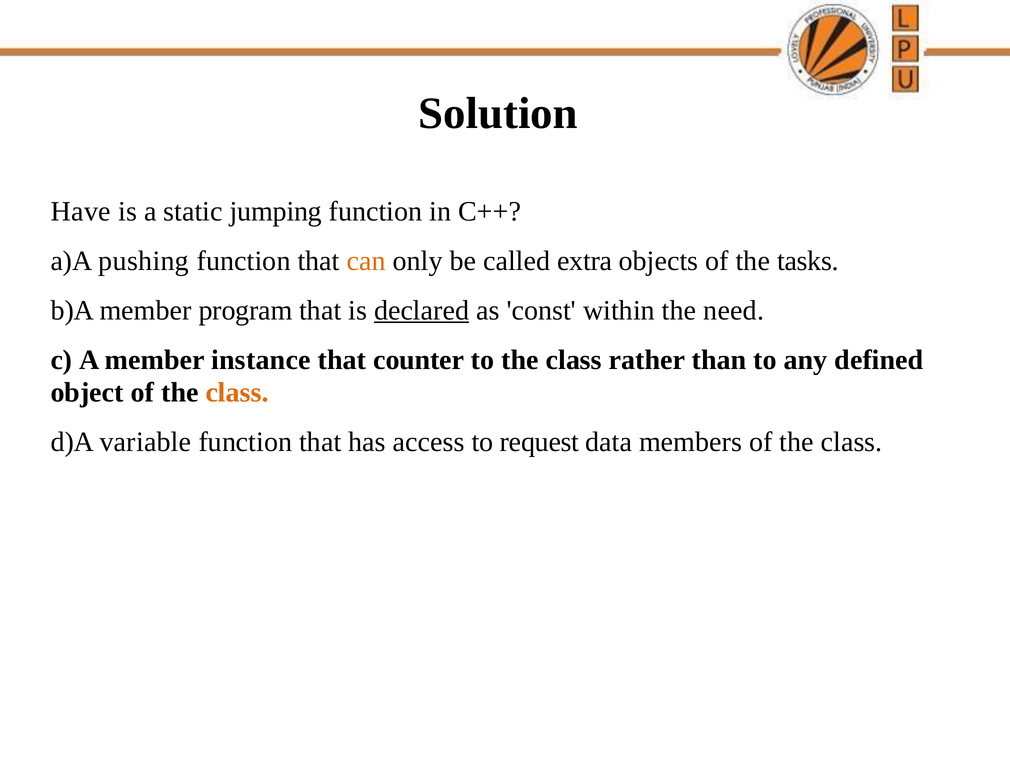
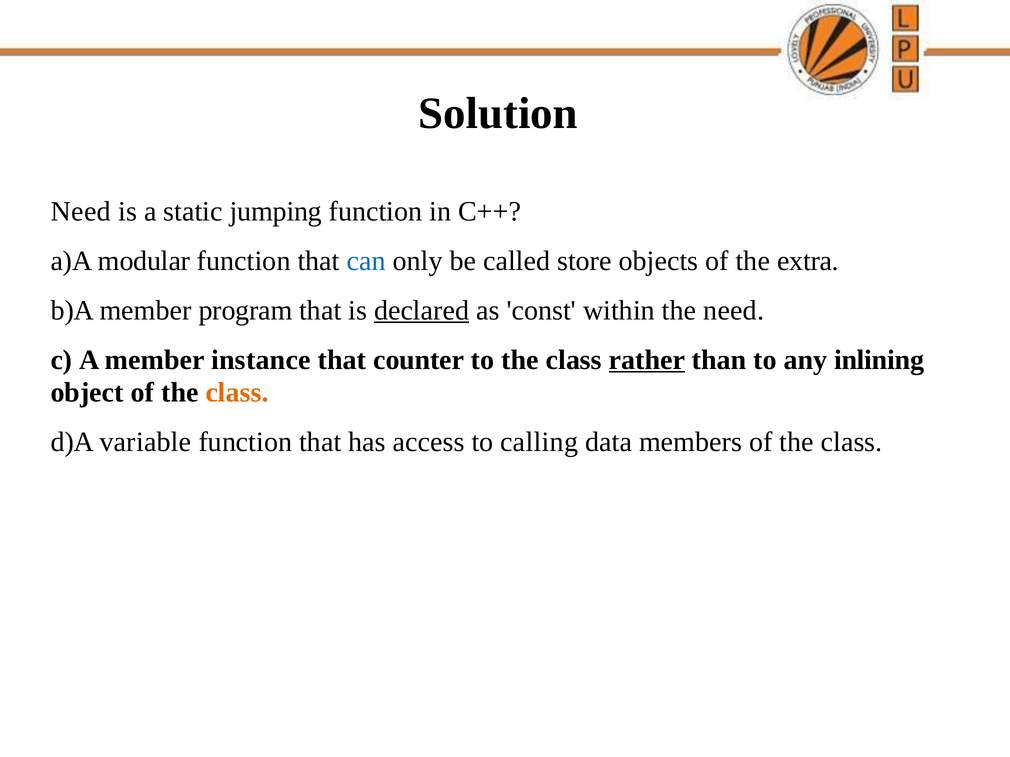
Have: Have -> Need (81, 212)
pushing: pushing -> modular (144, 261)
can colour: orange -> blue (366, 261)
extra: extra -> store (584, 261)
tasks: tasks -> extra (808, 261)
rather underline: none -> present (647, 360)
defined: defined -> inlining (879, 360)
request: request -> calling (539, 442)
